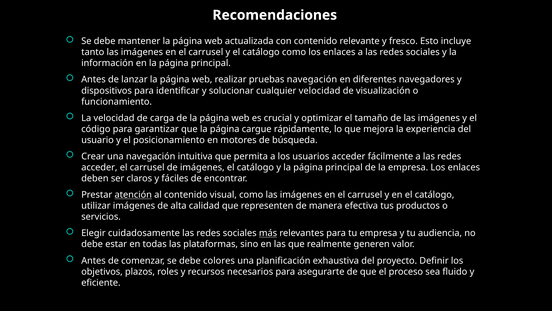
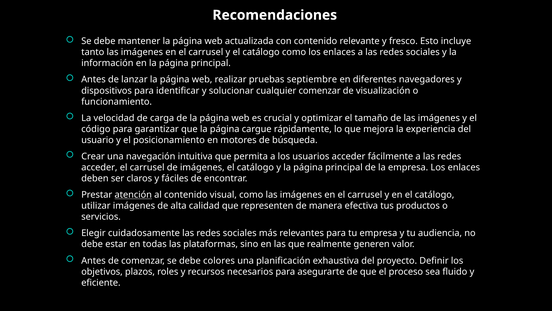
pruebas navegación: navegación -> septiembre (312, 79)
cualquier velocidad: velocidad -> comenzar (320, 90)
más underline: present -> none (268, 233)
